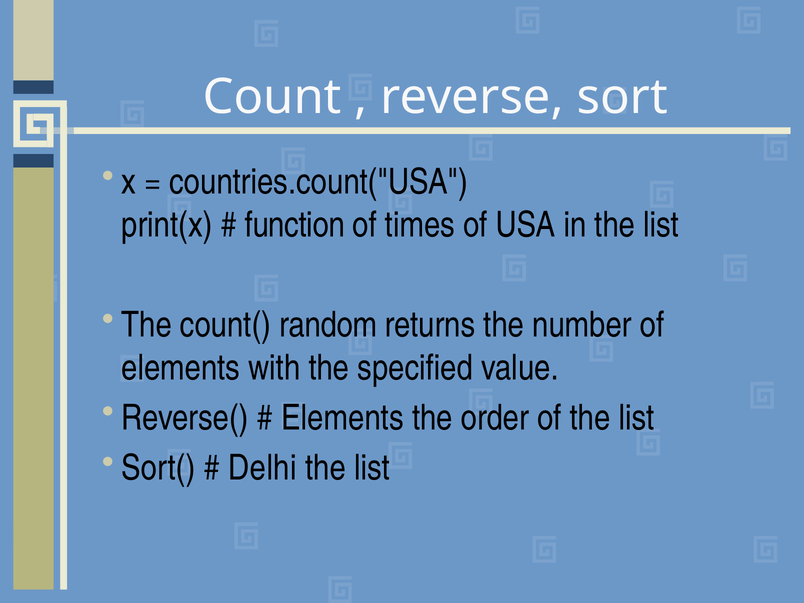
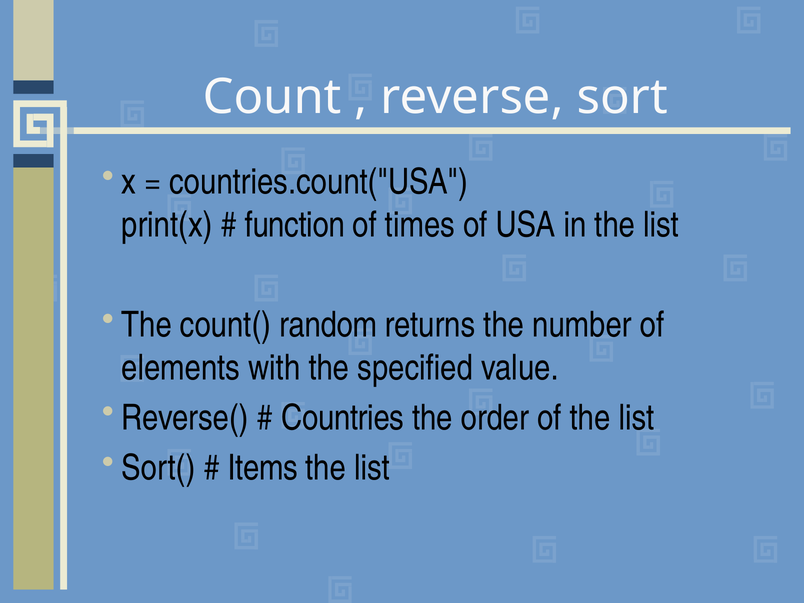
Elements: Elements -> Countries (343, 418)
Delhi: Delhi -> Items (263, 468)
